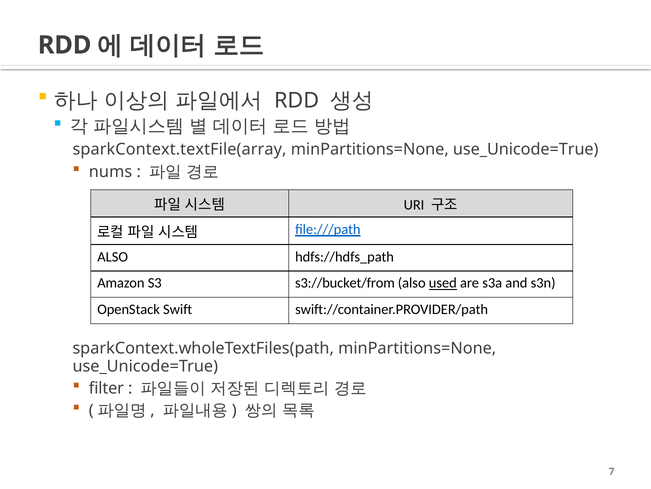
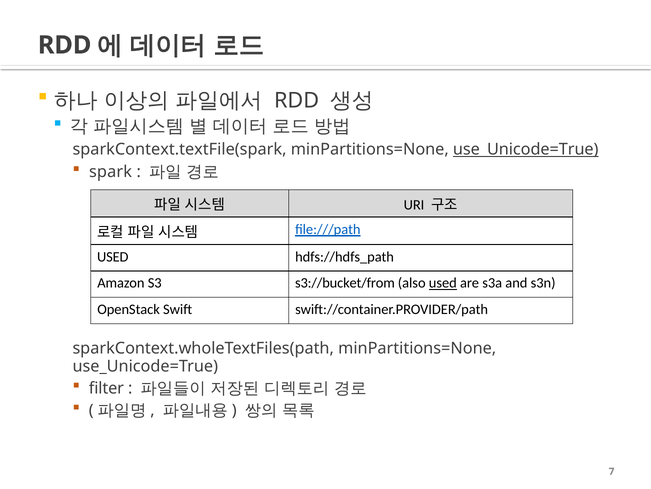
sparkContext.textFile(array: sparkContext.textFile(array -> sparkContext.textFile(spark (180, 149)
use_Unicode=True underline: none -> present (526, 149)
nums: nums -> spark (111, 171)
ALSO: ALSO -> USED (113, 256)
